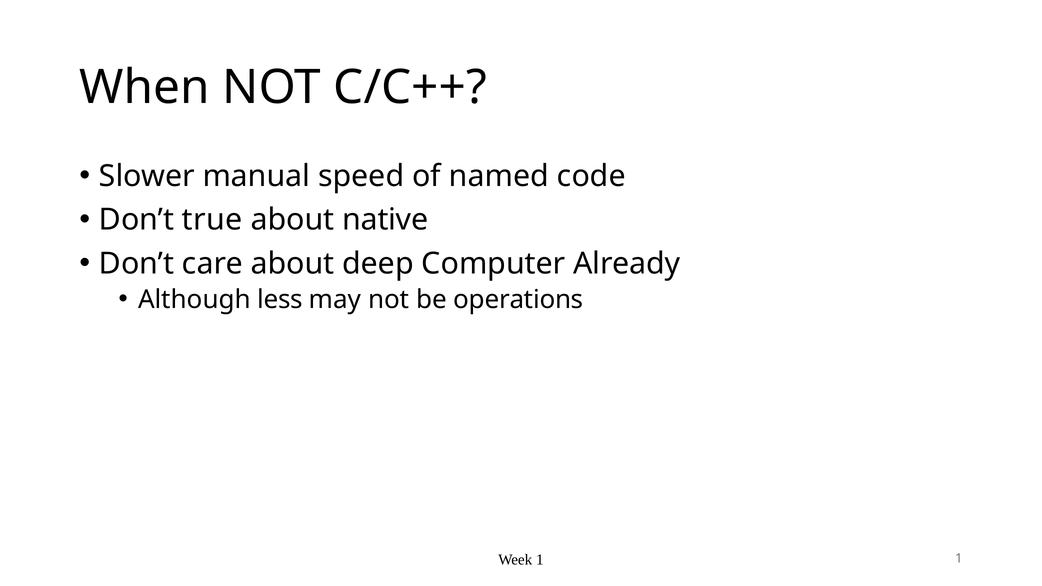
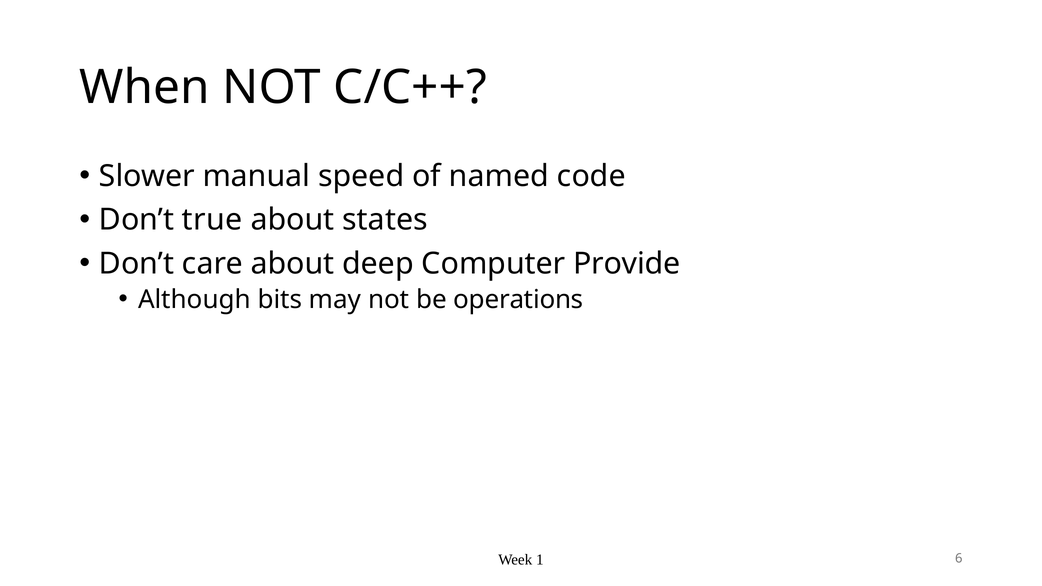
native: native -> states (385, 220)
Already: Already -> Provide (627, 264)
less: less -> bits (280, 299)
1 1: 1 -> 6 (959, 559)
